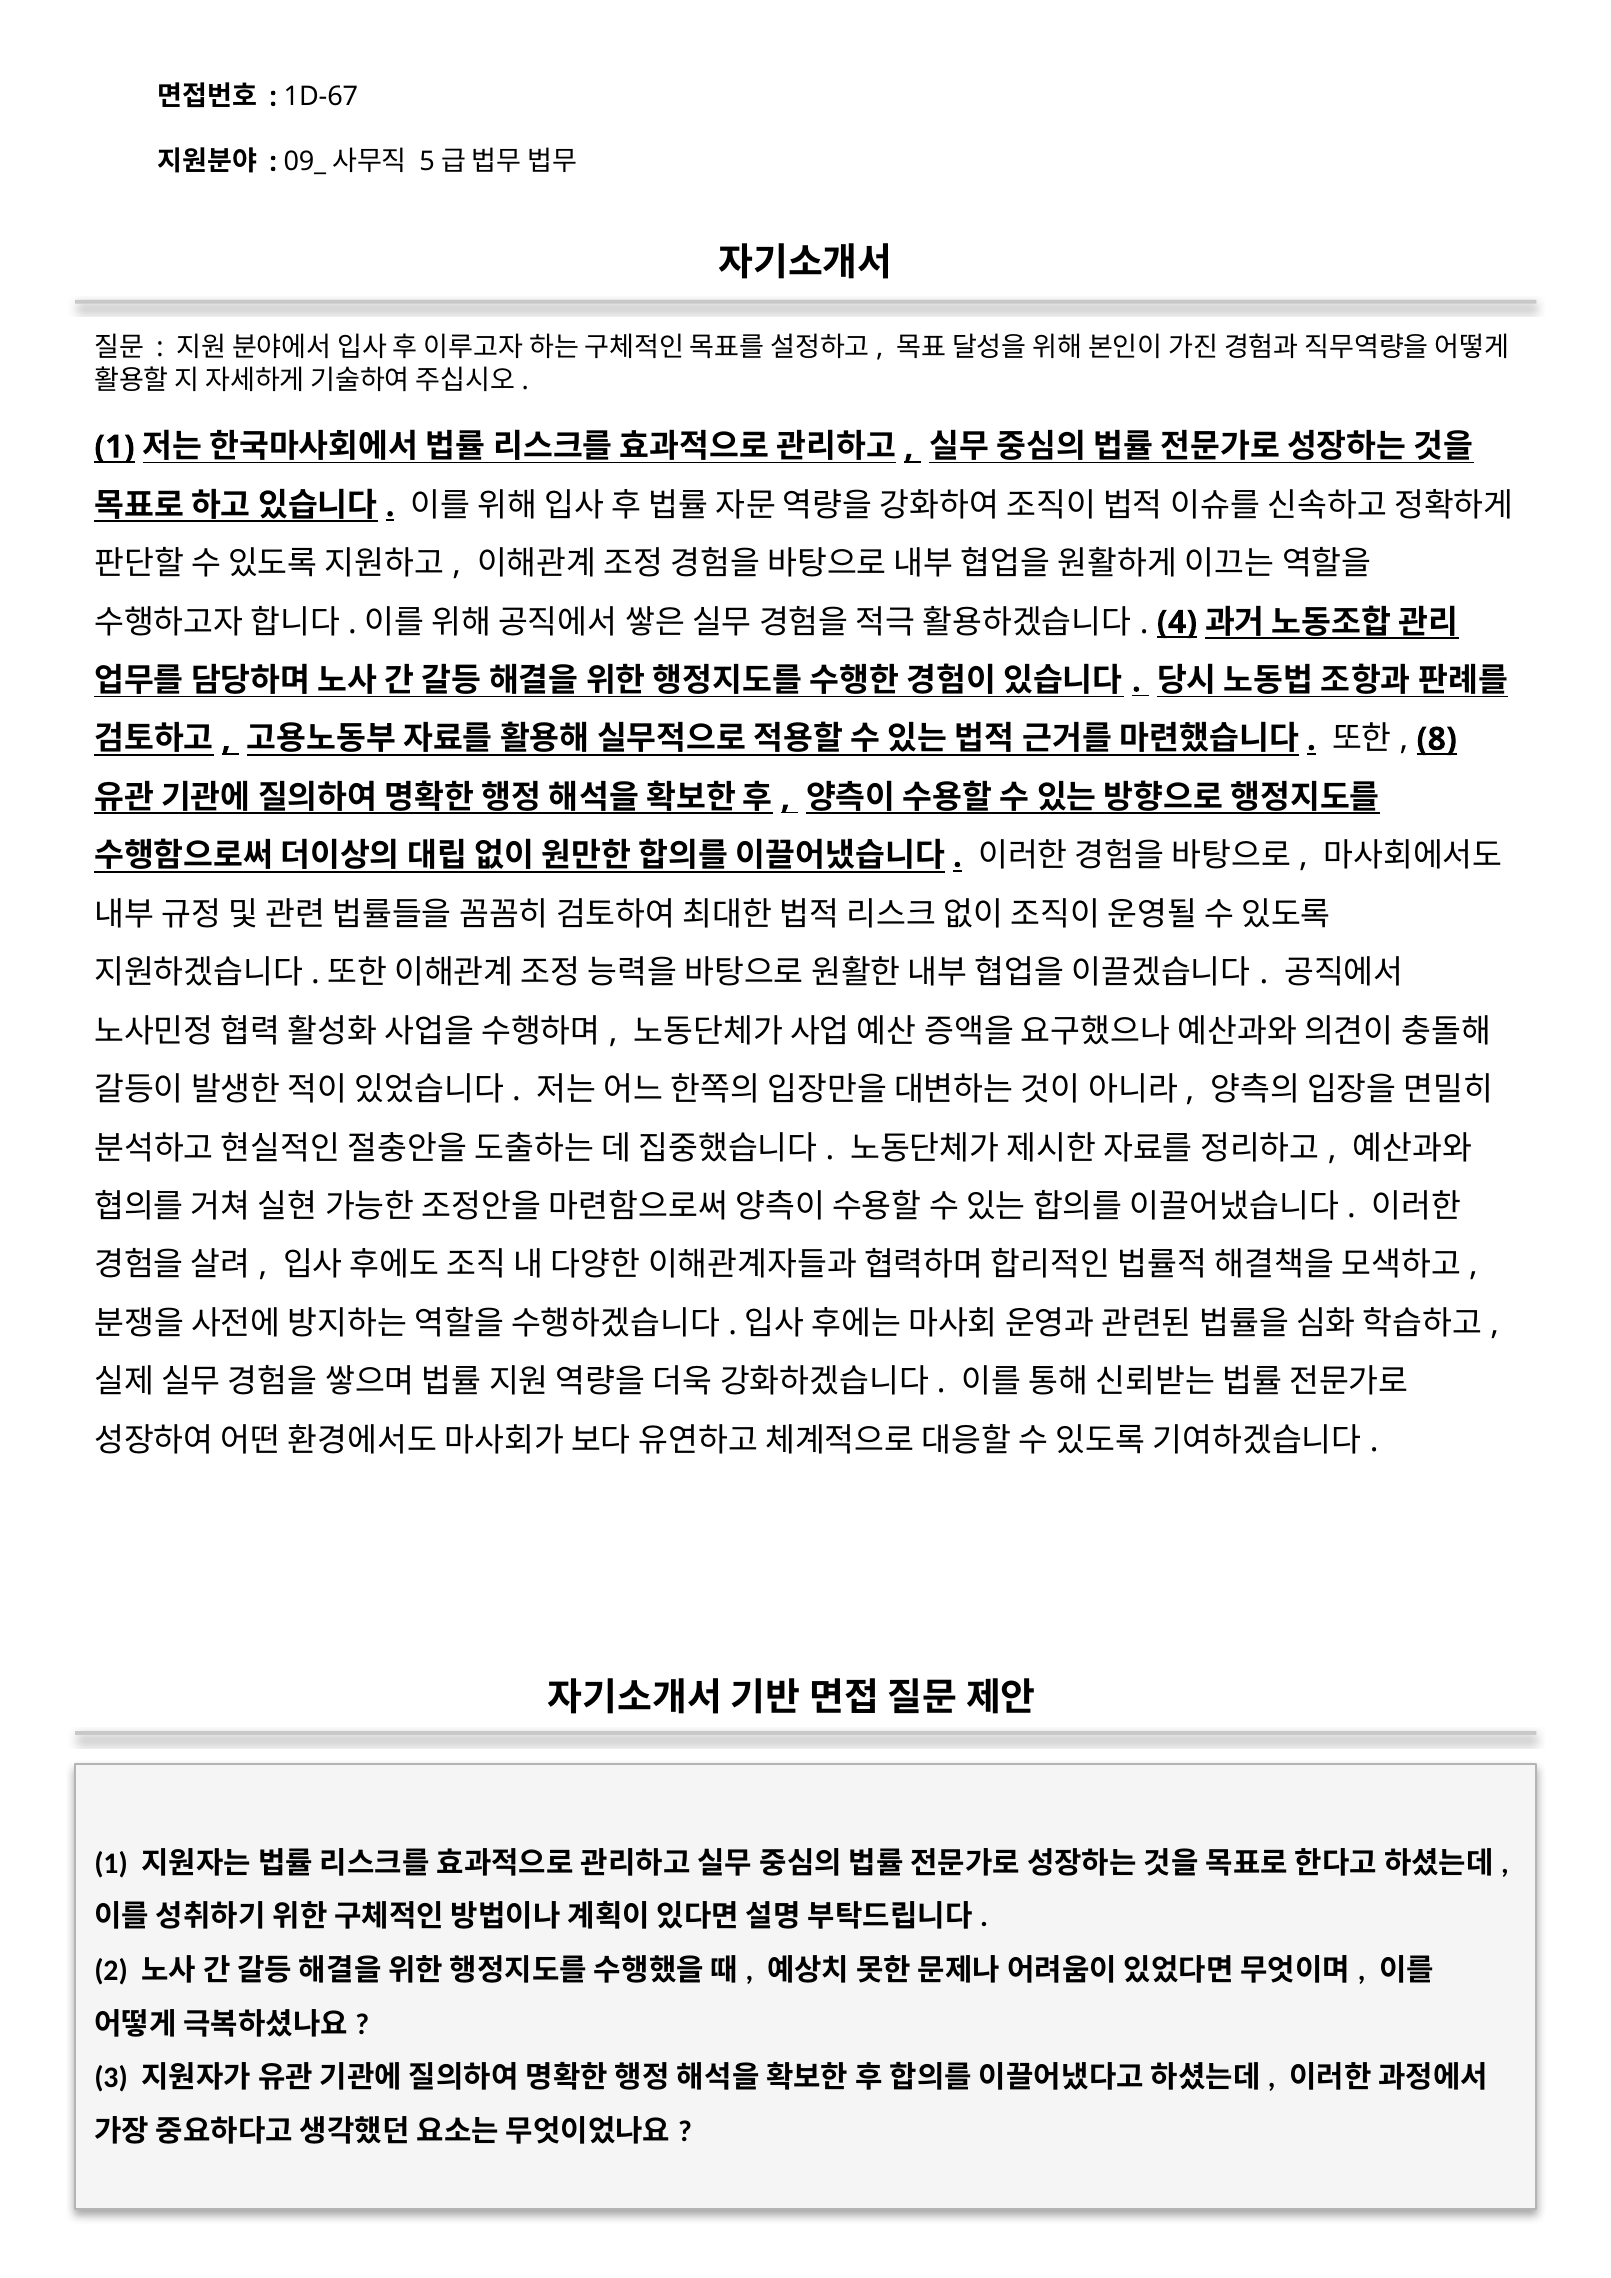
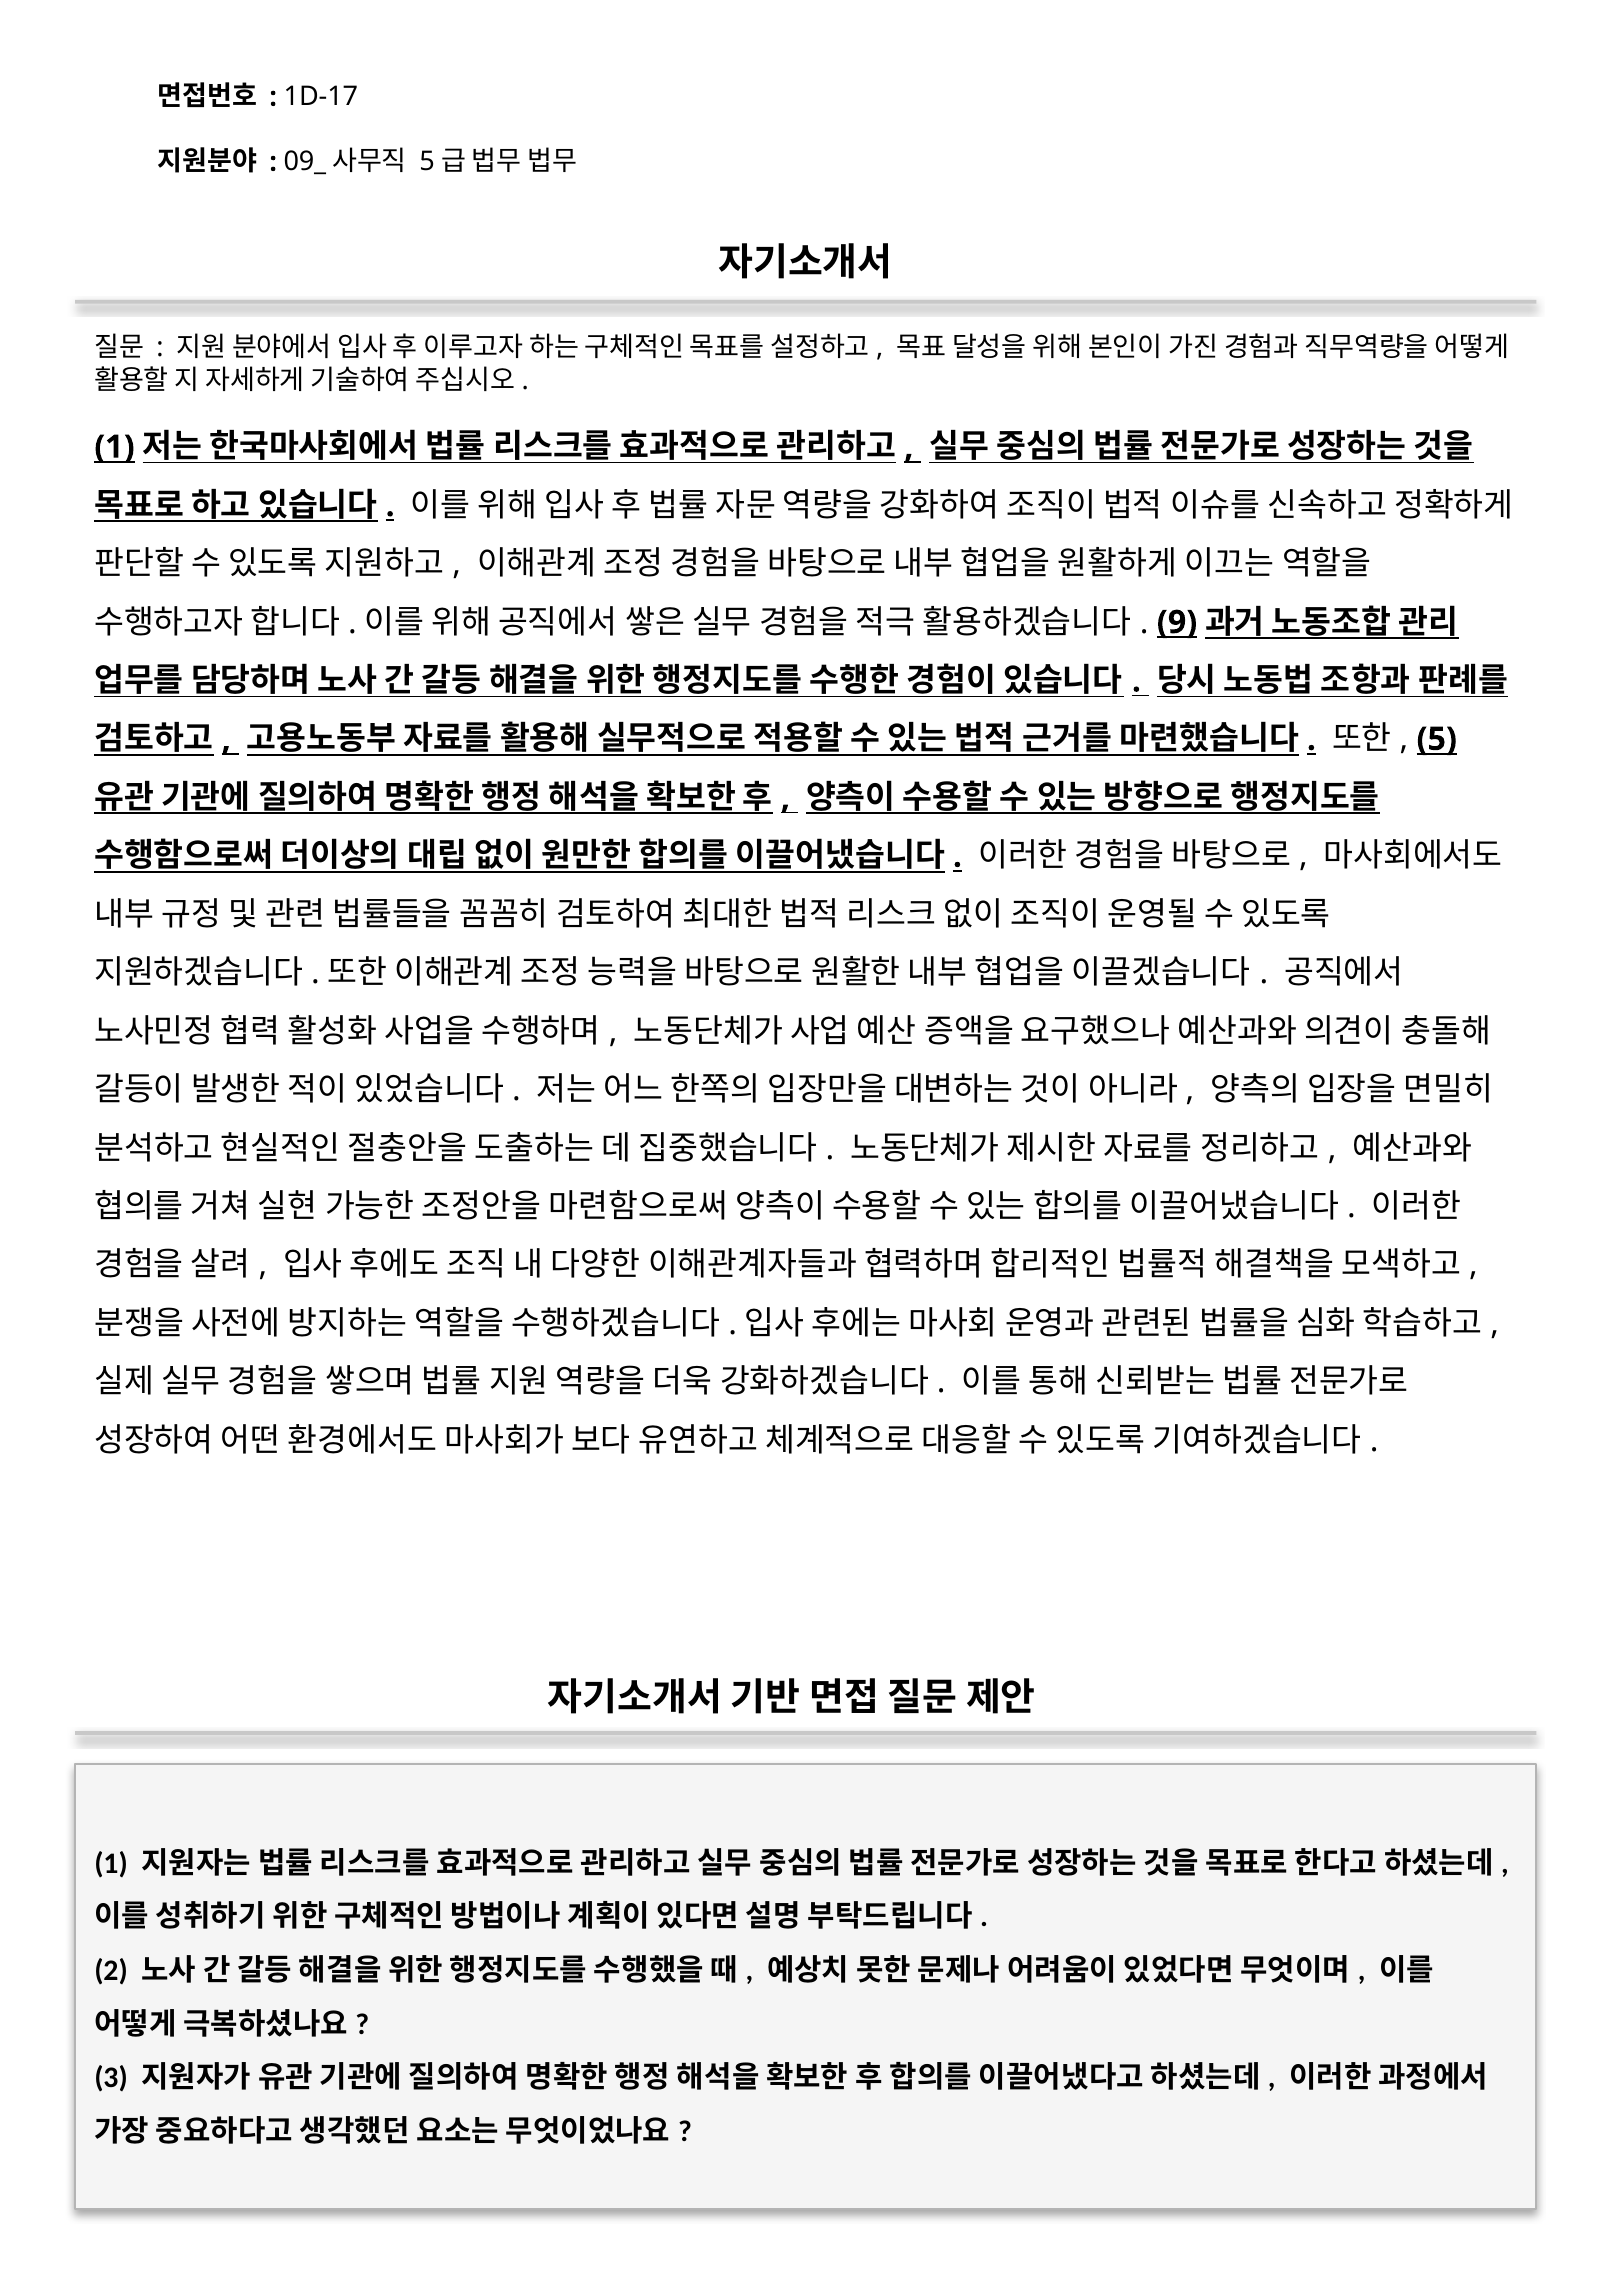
1D-67: 1D-67 -> 1D-17 (321, 97)
4: 4 -> 9 (1177, 622)
8: 8 -> 5 (1437, 739)
